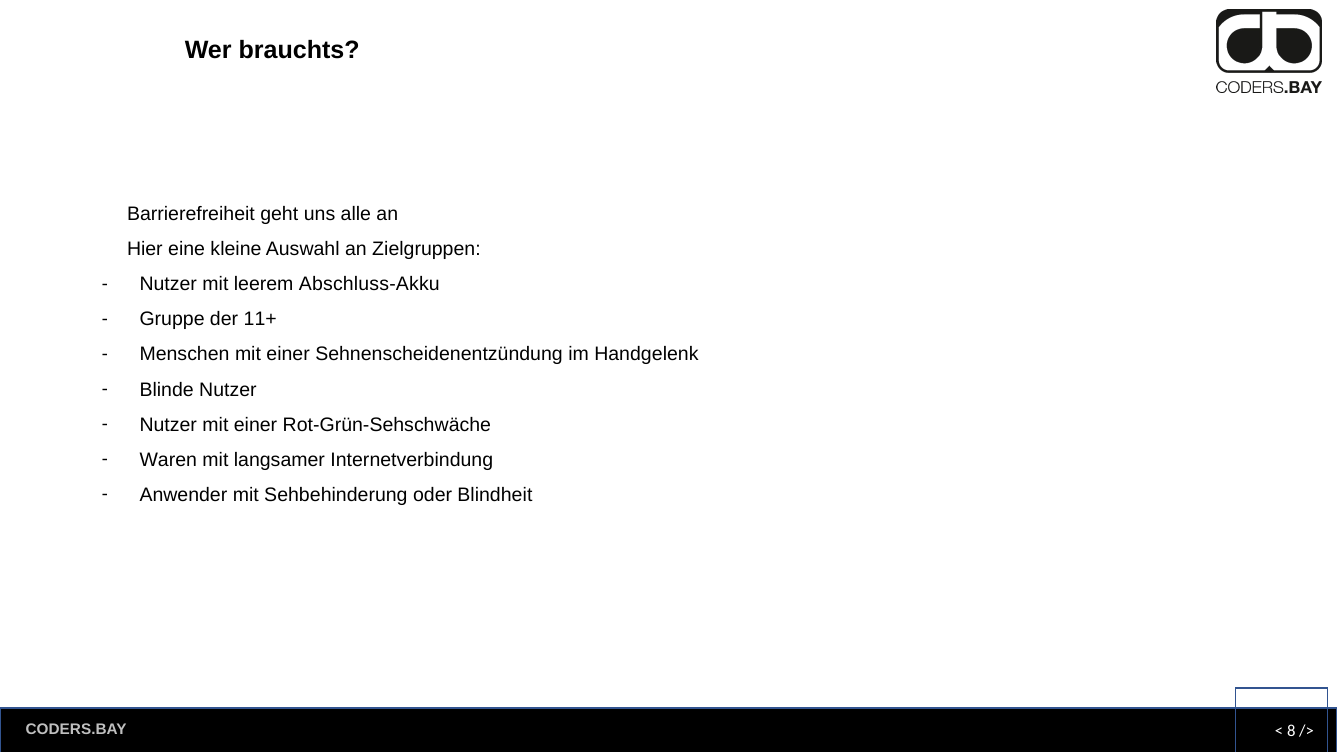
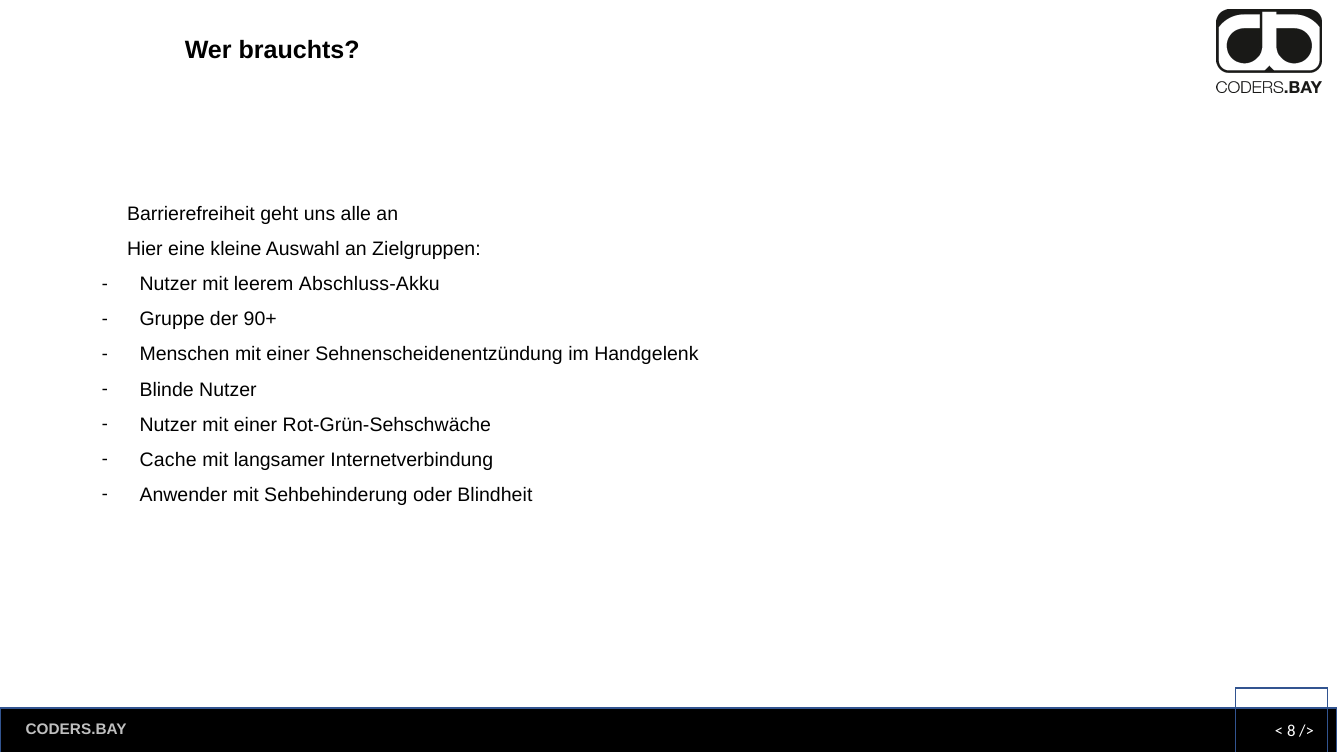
11+: 11+ -> 90+ (260, 320)
Waren: Waren -> Cache (168, 460)
